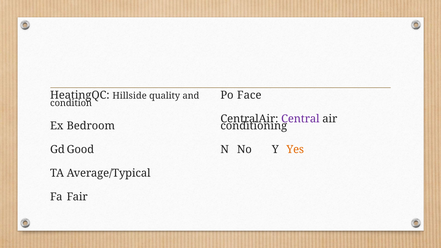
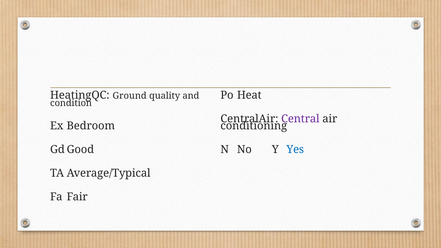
Hillside: Hillside -> Ground (130, 96)
Face: Face -> Heat (249, 95)
Yes colour: orange -> blue (295, 149)
